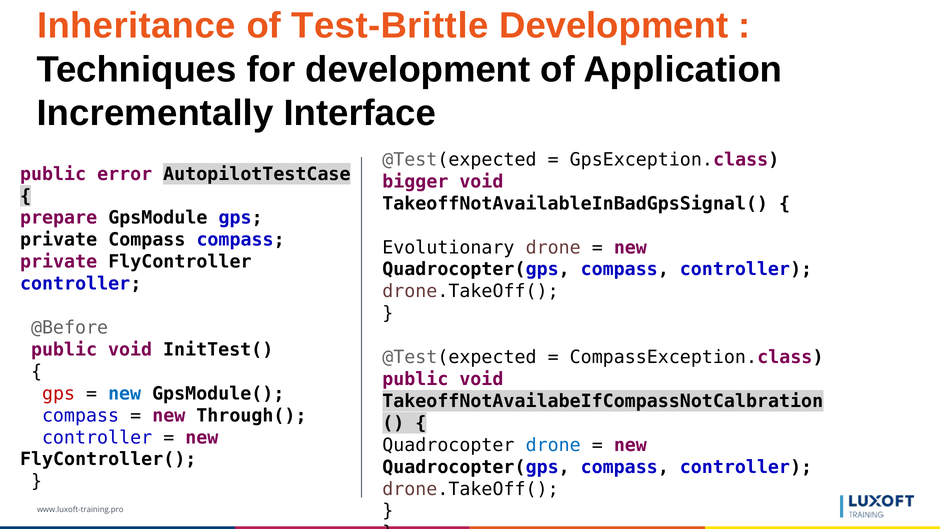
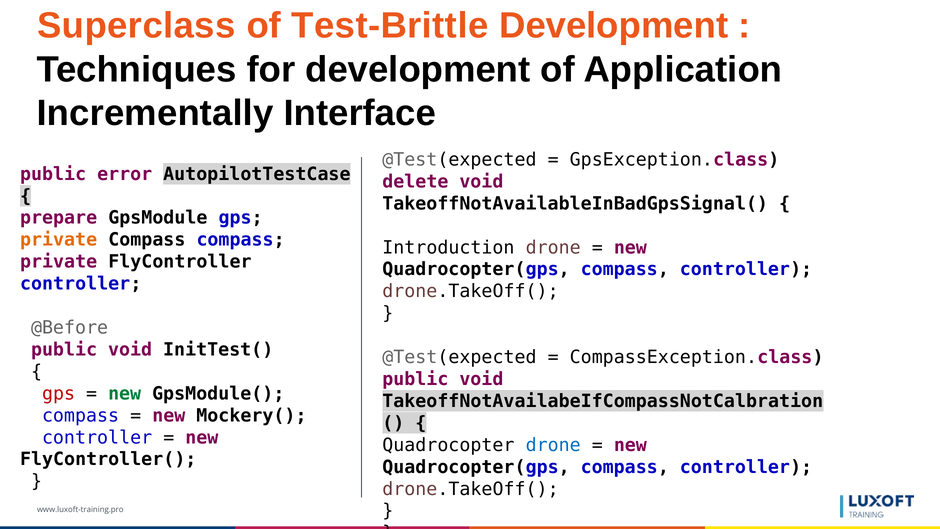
Inheritance: Inheritance -> Superclass (136, 26)
bigger: bigger -> delete (415, 182)
private colour: black -> orange (59, 240)
Evolutionary: Evolutionary -> Introduction (448, 247)
new colour: blue -> green (125, 393)
Through(: Through( -> Mockery( (251, 415)
